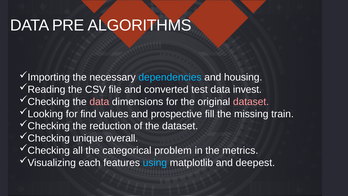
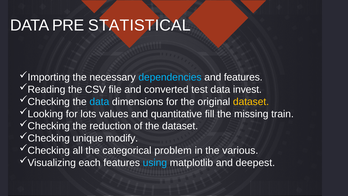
ALGORITHMS: ALGORITHMS -> STATISTICAL (139, 25)
and housing: housing -> features (243, 77)
data colour: pink -> light blue (99, 102)
dataset colour: pink -> yellow (251, 102)
find: find -> lots (88, 114)
prospective: prospective -> quantitative (176, 114)
overall: overall -> modify (122, 138)
metrics: metrics -> various (240, 150)
